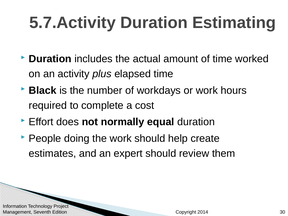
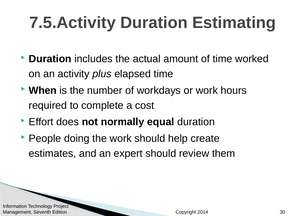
5.7.Activity: 5.7.Activity -> 7.5.Activity (72, 23)
Black: Black -> When (43, 90)
